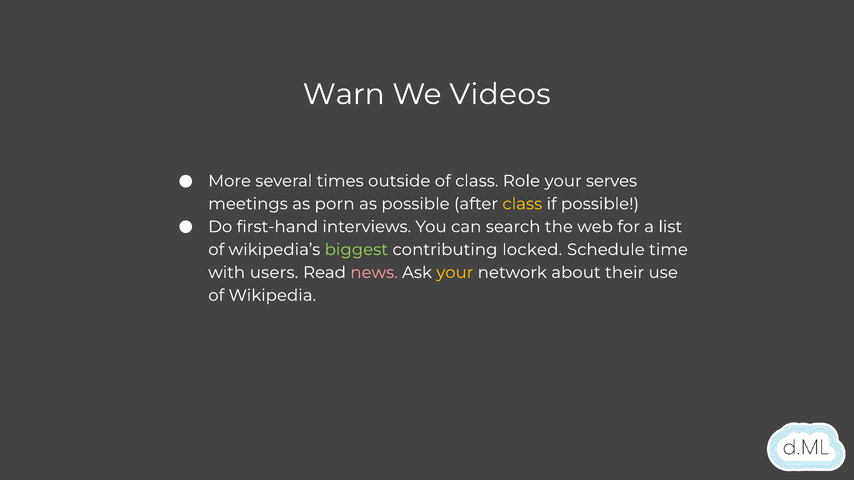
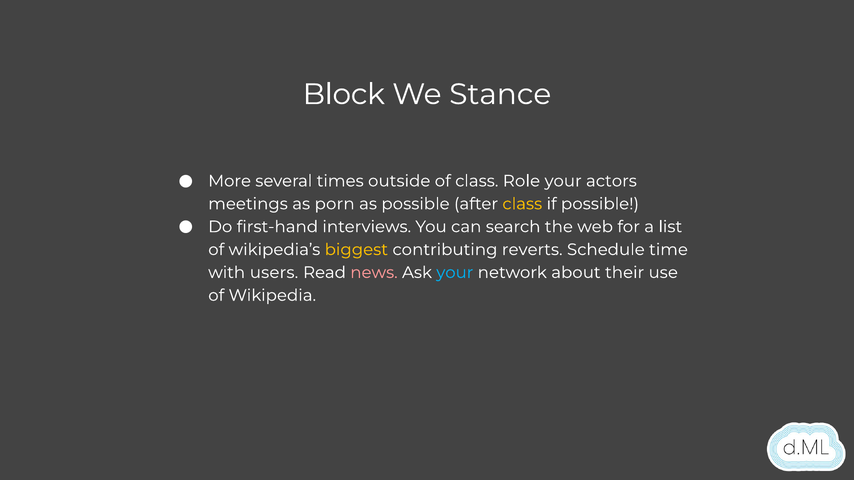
Warn: Warn -> Block (344, 94)
Videos: Videos -> Stance (500, 94)
serves: serves -> actors (611, 181)
biggest colour: light green -> yellow (356, 250)
locked: locked -> reverts (532, 250)
your colour: yellow -> light blue (455, 273)
